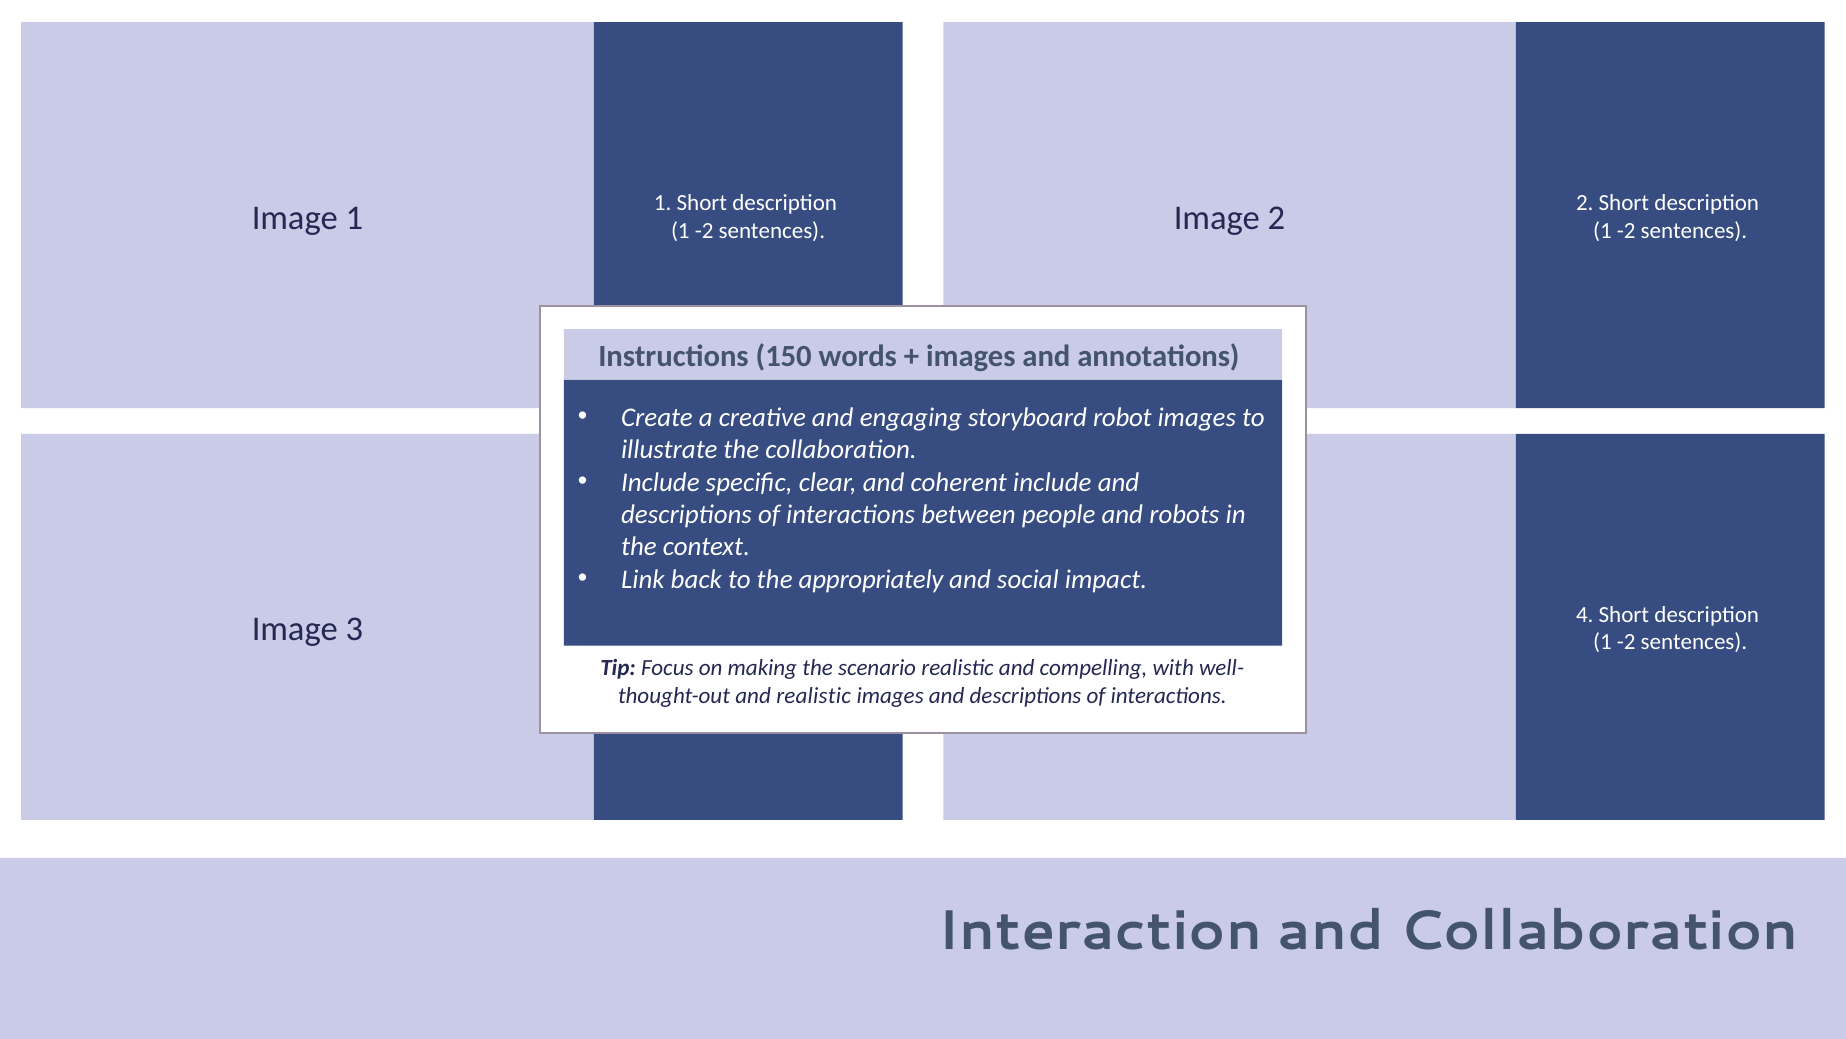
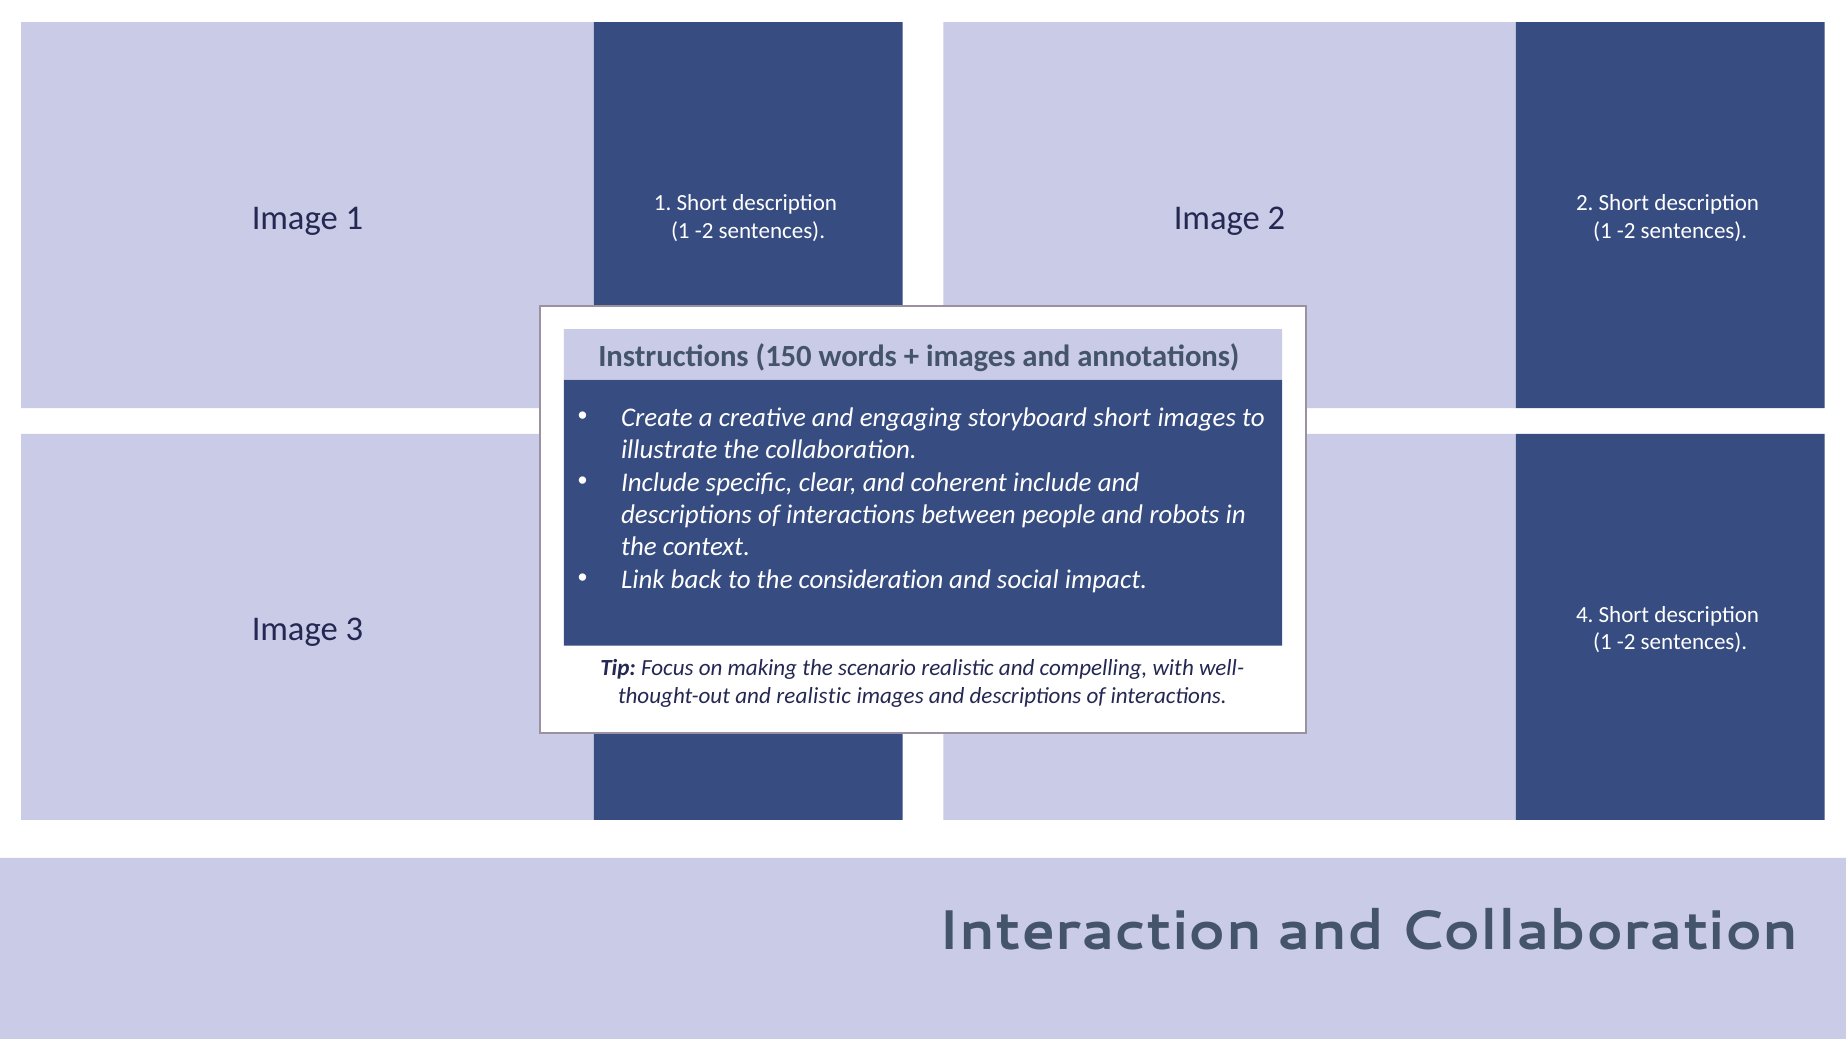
storyboard robot: robot -> short (1122, 417)
appropriately: appropriately -> consideration (871, 579)
